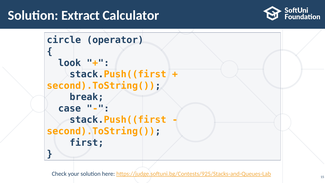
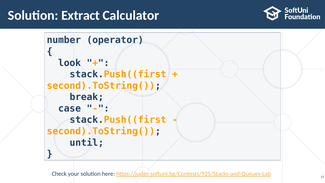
circle: circle -> number (64, 40)
first: first -> until (87, 143)
